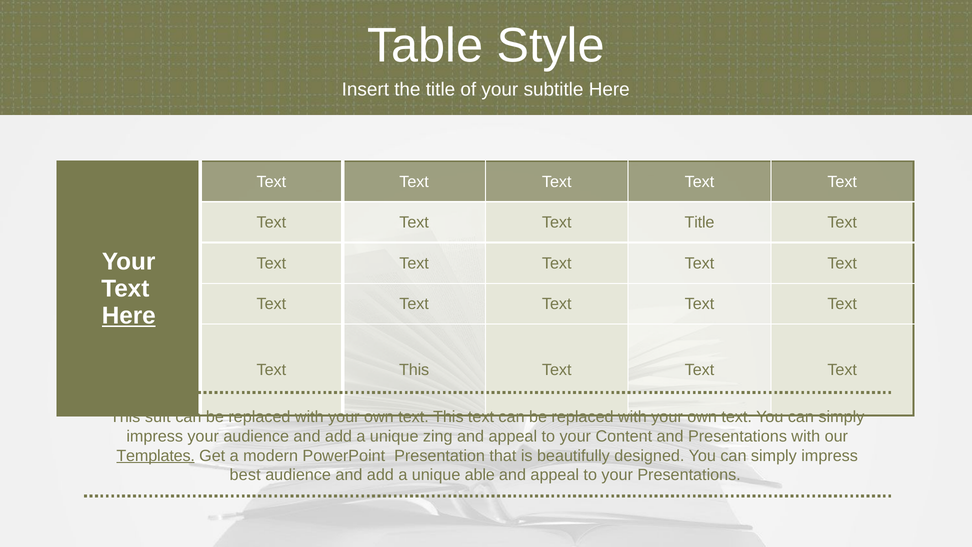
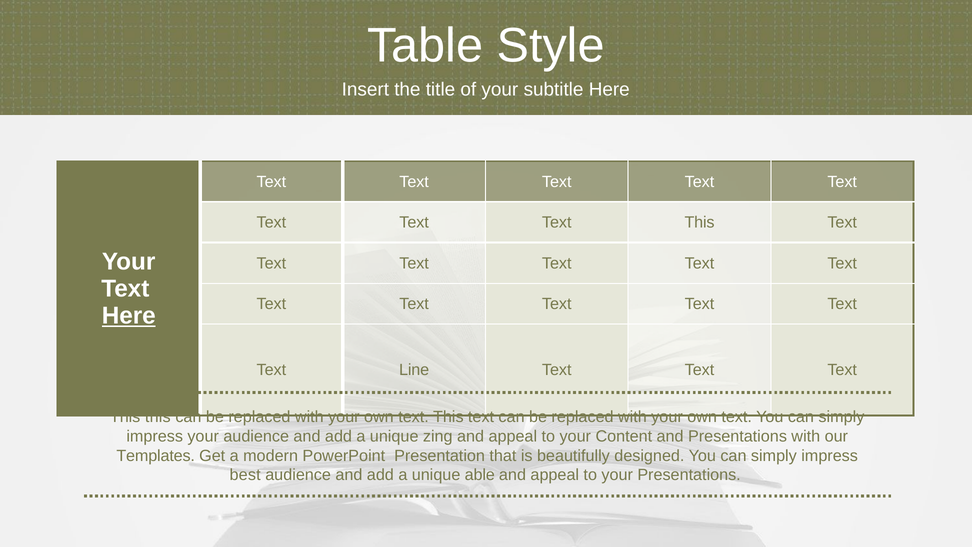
Title: Title -> This (700, 222)
This: This -> Line (414, 370)
This suit: suit -> this (158, 417)
Templates underline: present -> none (156, 455)
